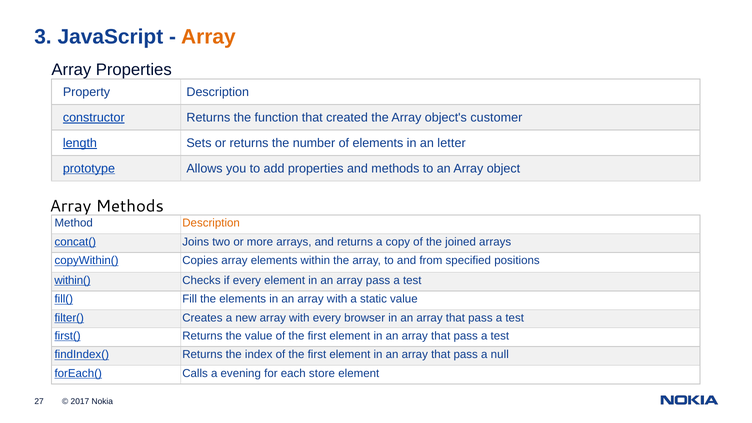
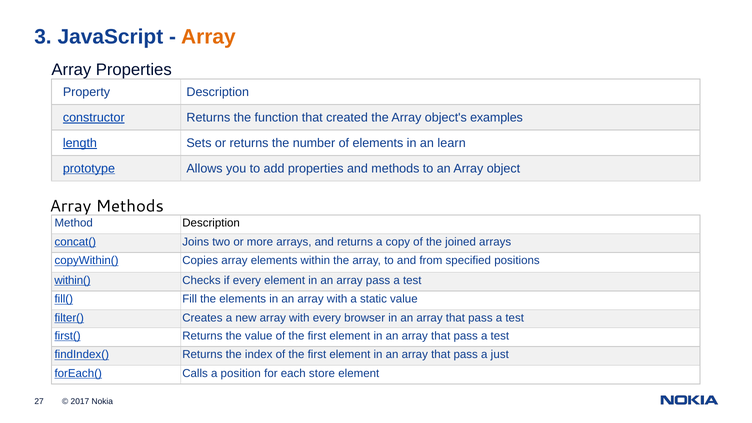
customer: customer -> examples (496, 117)
letter: letter -> learn (452, 143)
Description colour: orange -> black (211, 223)
null: null -> just (500, 355)
evening: evening -> position (241, 373)
